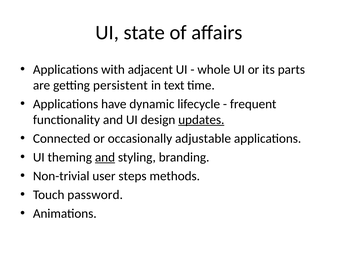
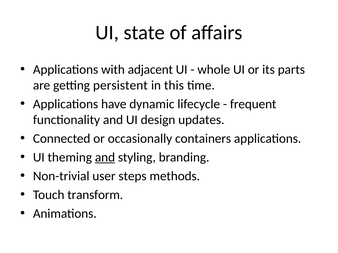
text: text -> this (174, 85)
updates underline: present -> none (201, 120)
adjustable: adjustable -> containers (203, 139)
password: password -> transform (95, 195)
